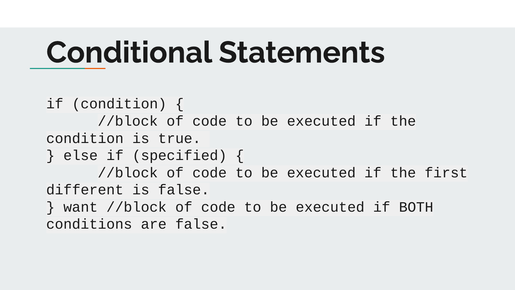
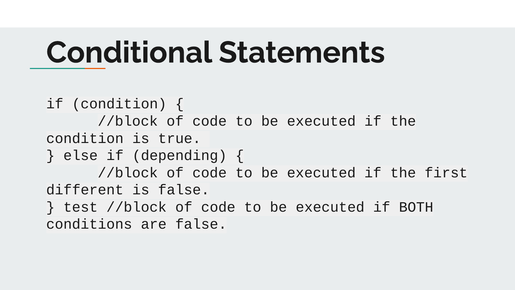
specified: specified -> depending (180, 155)
want: want -> test (81, 207)
